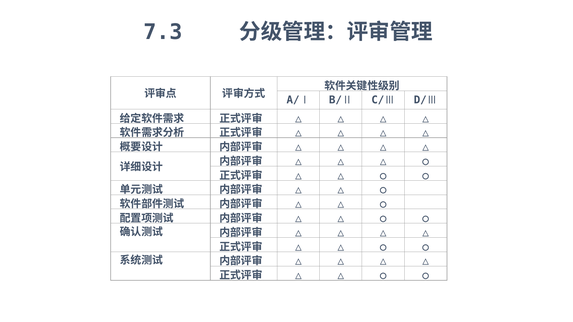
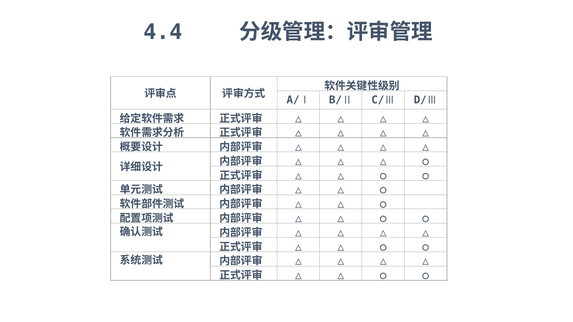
7.3: 7.3 -> 4.4 (163, 32)
